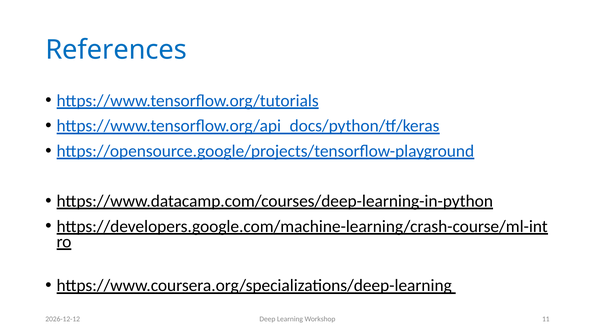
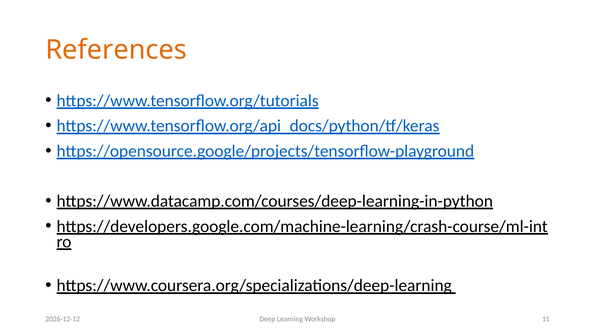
References colour: blue -> orange (116, 50)
